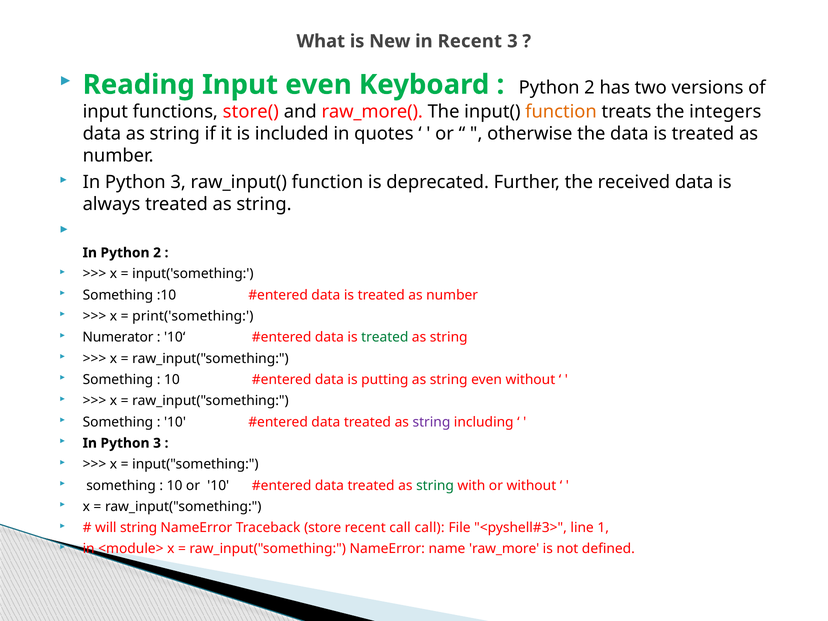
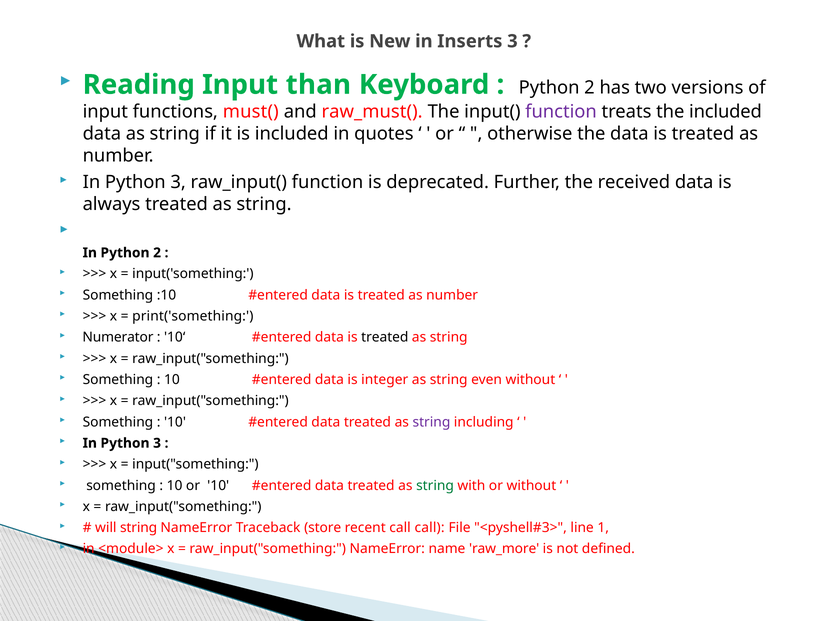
in Recent: Recent -> Inserts (470, 41)
Input even: even -> than (318, 85)
store(: store( -> must( (251, 112)
raw_more(: raw_more( -> raw_must( (372, 112)
function colour: orange -> purple (561, 112)
the integers: integers -> included (725, 112)
treated colour: green -> black (385, 337)
putting: putting -> integer (385, 380)
